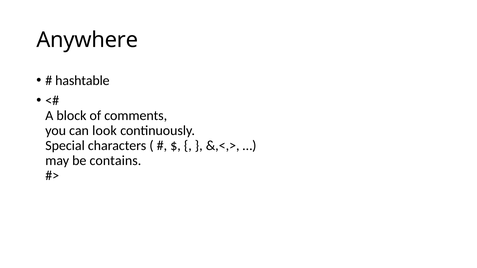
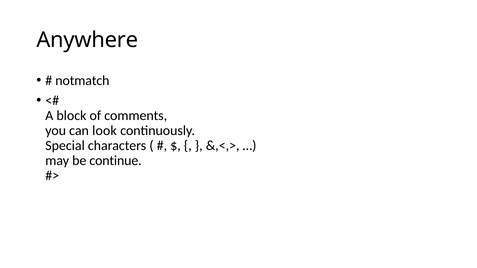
hashtable: hashtable -> notmatch (82, 81)
contains: contains -> continue (116, 161)
